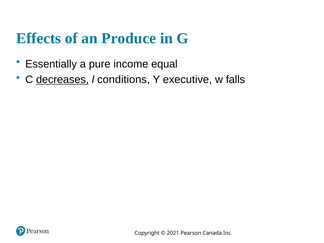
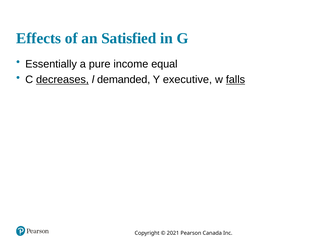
Produce: Produce -> Satisfied (129, 38)
conditions: conditions -> demanded (124, 80)
falls underline: none -> present (235, 80)
